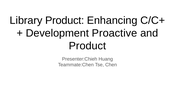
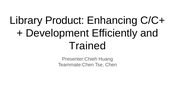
Proactive: Proactive -> Efficiently (115, 33)
Product: Product -> Trained (87, 46)
